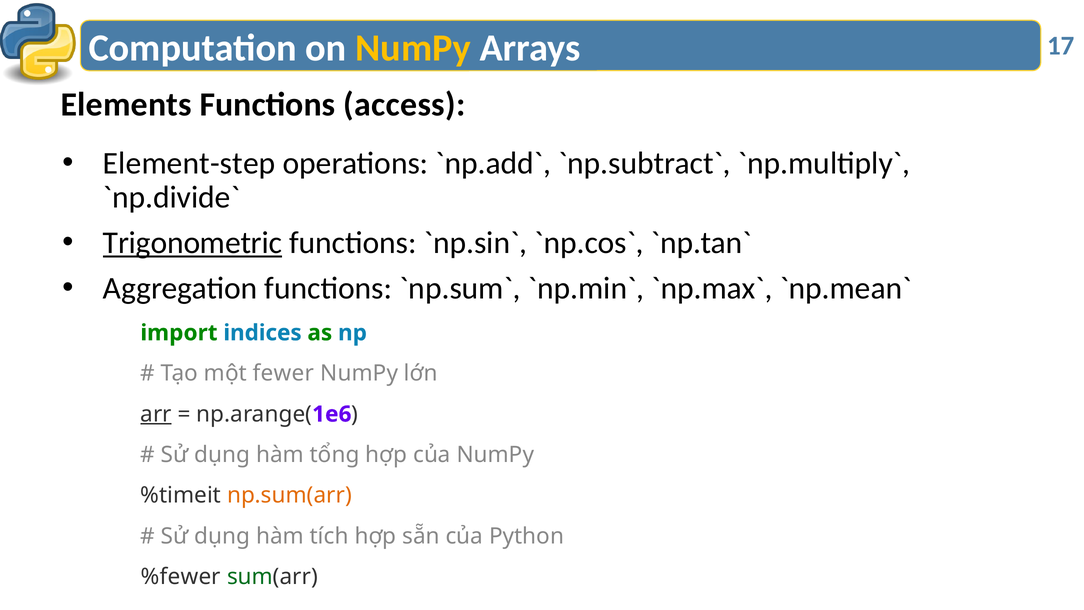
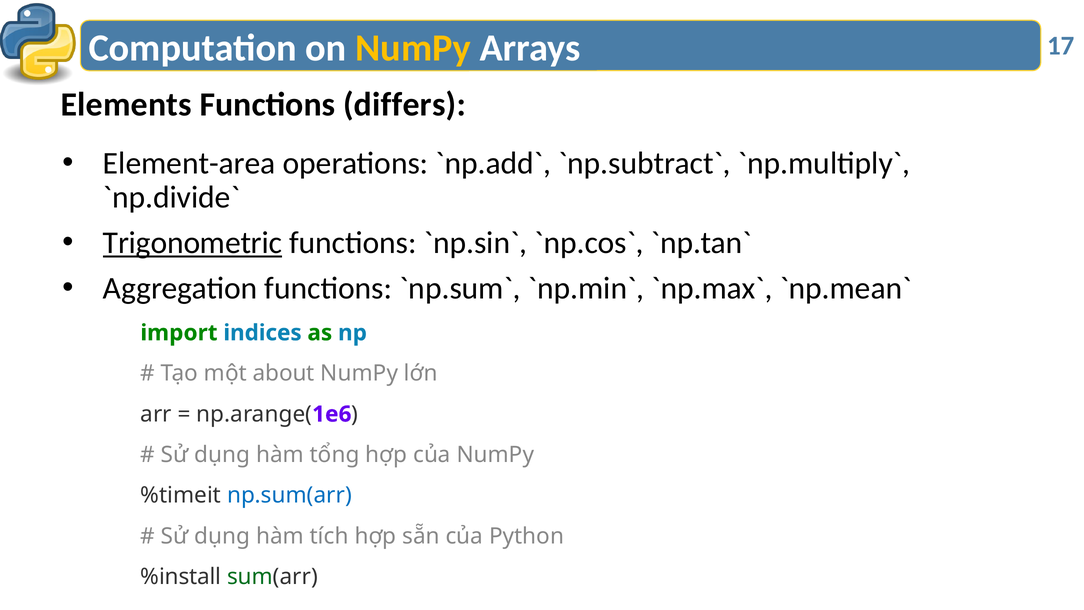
access: access -> differs (404, 104)
Element-step: Element-step -> Element-area (189, 163)
fewer: fewer -> about (284, 373)
arr underline: present -> none (156, 414)
np.sum(arr colour: orange -> blue (289, 495)
%fewer: %fewer -> %install (181, 577)
